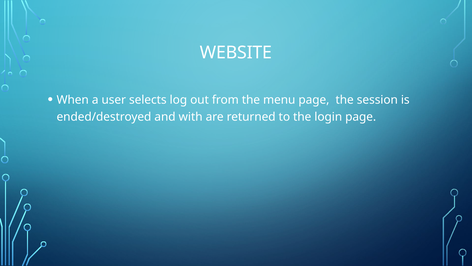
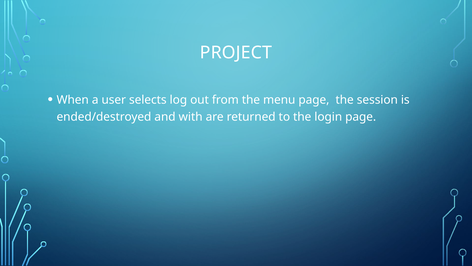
WEBSITE: WEBSITE -> PROJECT (236, 52)
